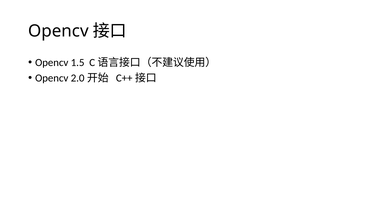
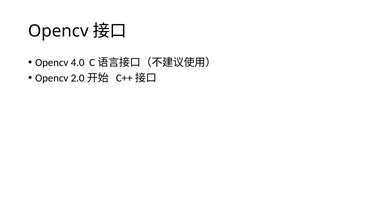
1.5: 1.5 -> 4.0 (78, 63)
